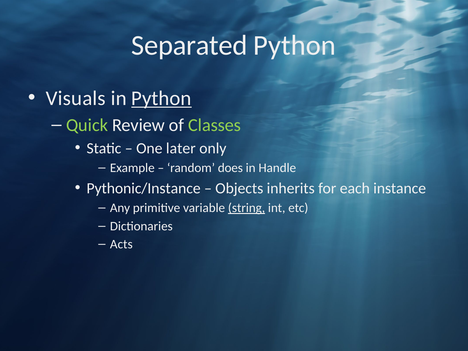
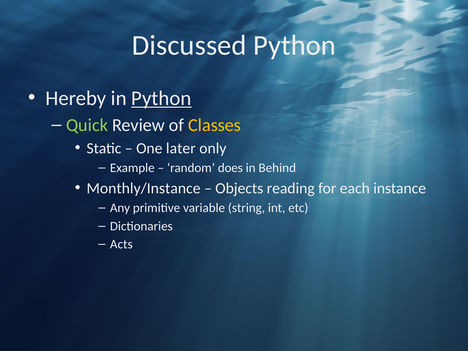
Separated: Separated -> Discussed (189, 45)
Visuals: Visuals -> Hereby (76, 98)
Classes colour: light green -> yellow (215, 125)
Handle: Handle -> Behind (277, 168)
Pythonic/Instance: Pythonic/Instance -> Monthly/Instance (144, 188)
inherits: inherits -> reading (291, 188)
string underline: present -> none (247, 208)
